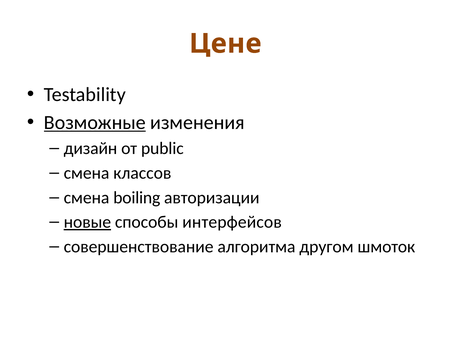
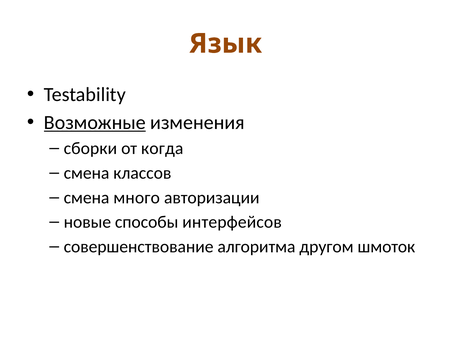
Цене: Цене -> Язык (225, 44)
дизайн: дизайн -> сборки (90, 149)
public: public -> когда (162, 149)
boiling: boiling -> много (137, 198)
новые underline: present -> none (87, 222)
